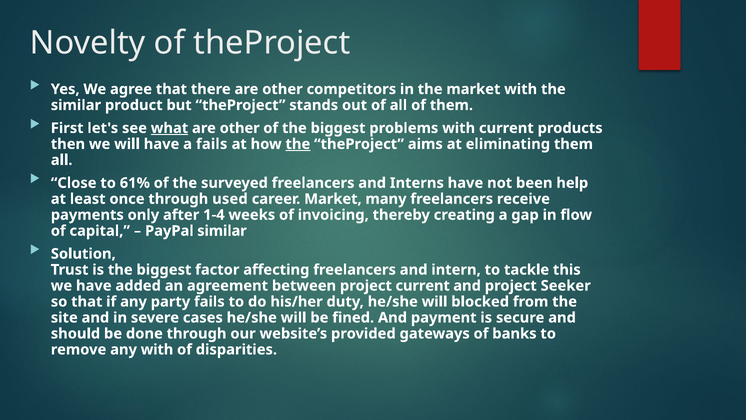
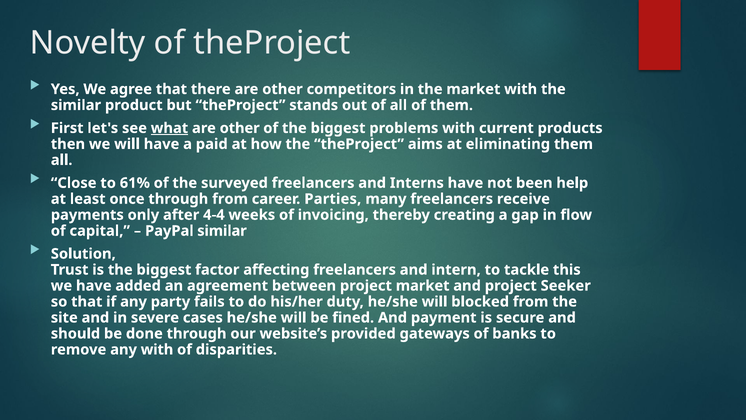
a fails: fails -> paid (212, 144)
the underline: present -> none (298, 144)
through used: used -> from (230, 199)
career Market: Market -> Parties (333, 199)
1-4: 1-4 -> 4-4 (214, 215)
project current: current -> market (423, 285)
